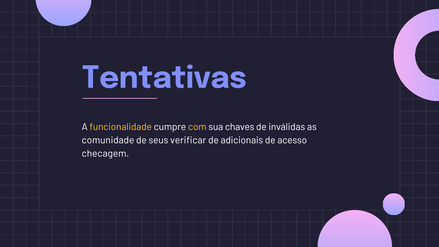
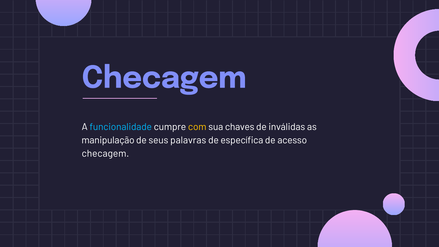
Tentativas: Tentativas -> Checagem (164, 78)
funcionalidade colour: yellow -> light blue (121, 127)
comunidade: comunidade -> manipulação (108, 140)
verificar: verificar -> palavras (188, 140)
adicionais: adicionais -> específica (242, 140)
